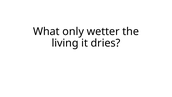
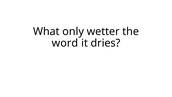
living: living -> word (65, 43)
